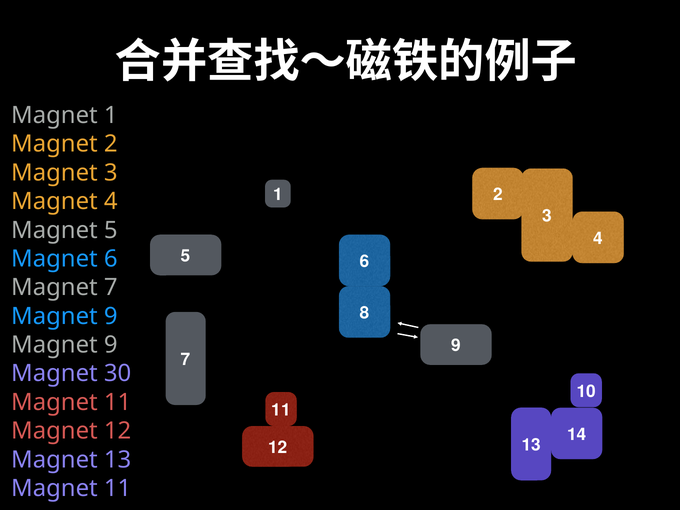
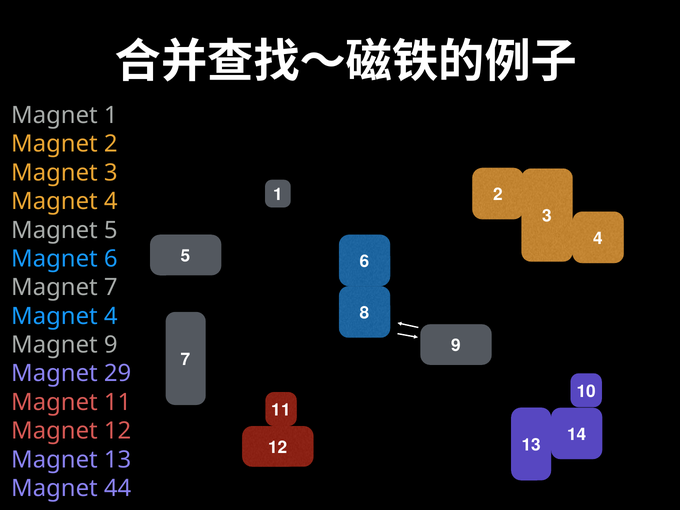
9: 9 -> 4 (111, 316)
30: 30 -> 29 (118, 374)
11: 11 -> 44 (118, 488)
